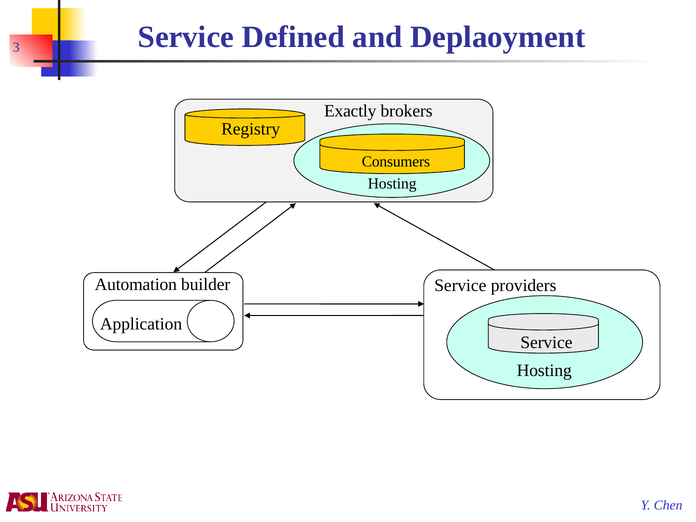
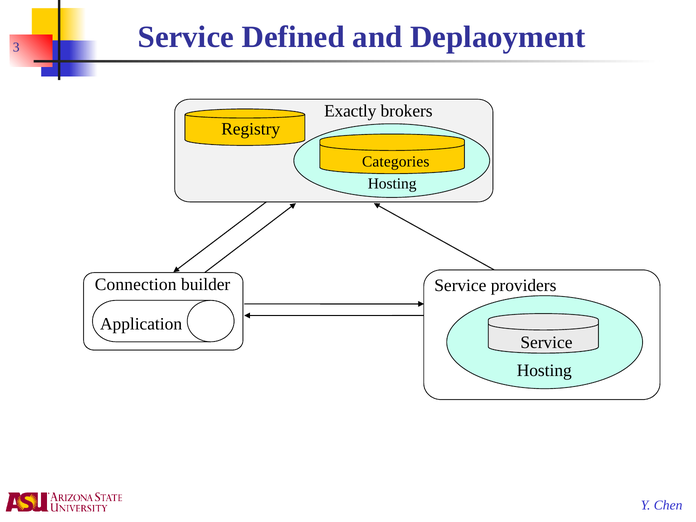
Consumers: Consumers -> Categories (396, 162)
Automation: Automation -> Connection (136, 284)
